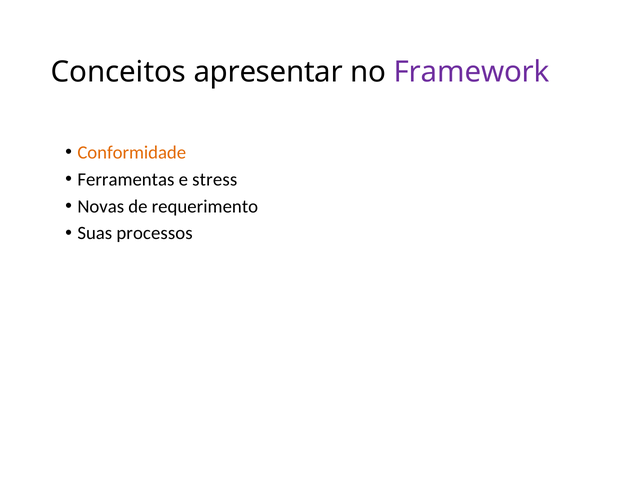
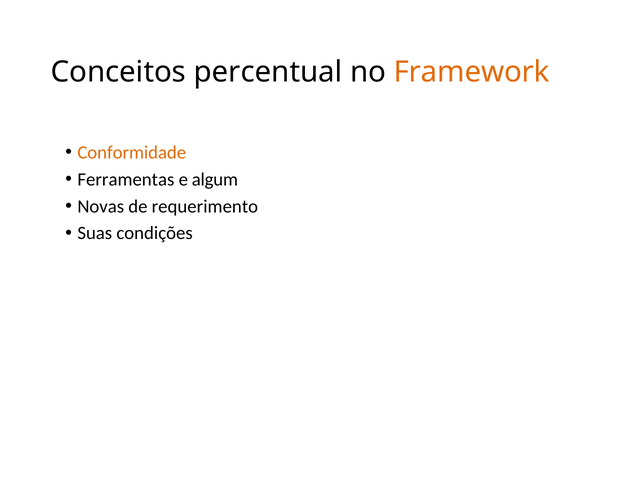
apresentar: apresentar -> percentual (268, 72)
Framework colour: purple -> orange (472, 72)
stress: stress -> algum (215, 179)
processos: processos -> condições (155, 233)
